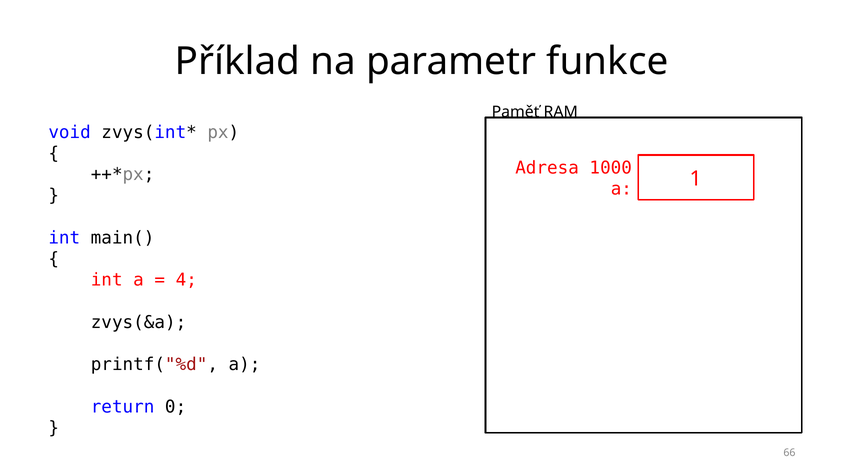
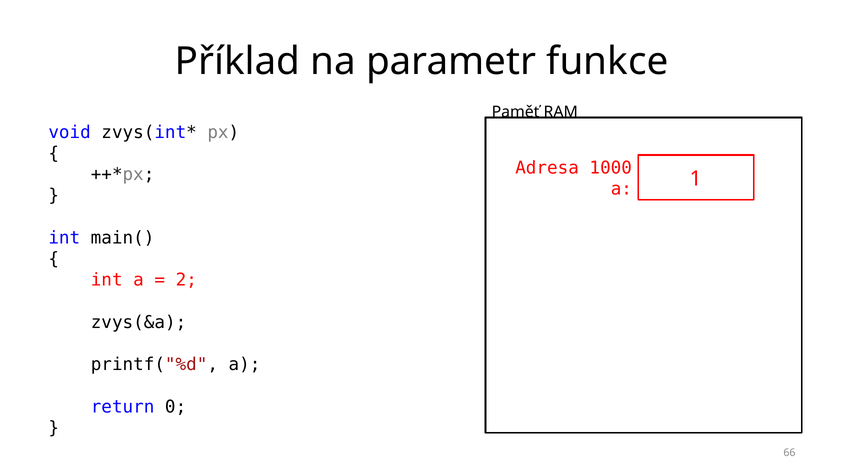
4: 4 -> 2 (186, 280)
